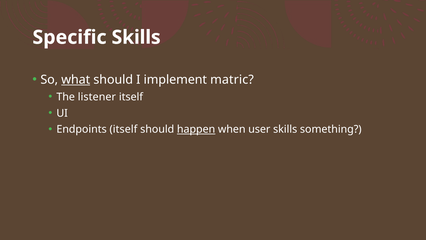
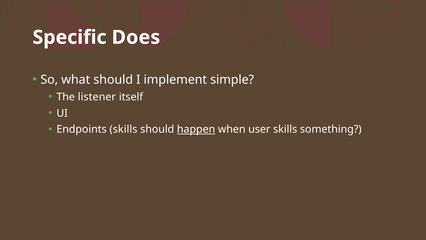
Specific Skills: Skills -> Does (136, 37)
what underline: present -> none (76, 80)
matric: matric -> simple (232, 80)
Endpoints itself: itself -> skills (123, 129)
